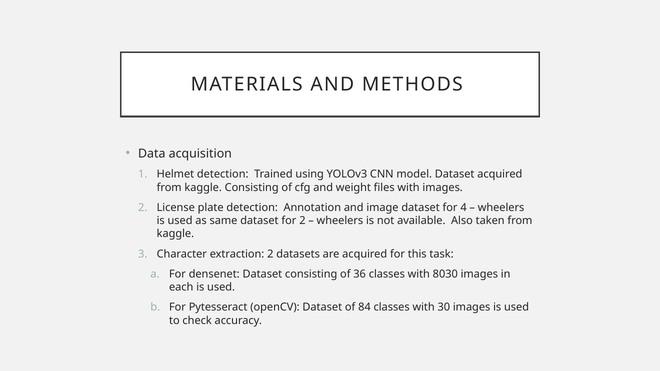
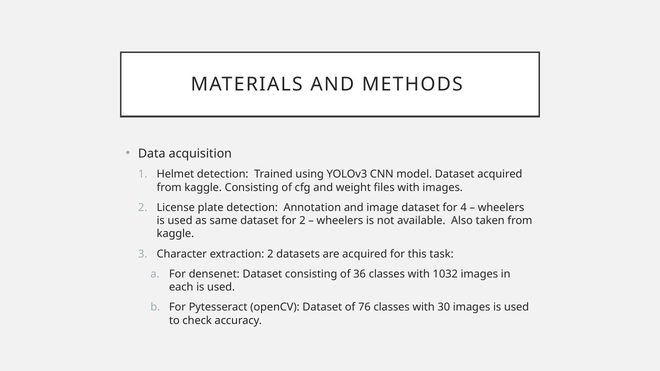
8030: 8030 -> 1032 (445, 274)
84: 84 -> 76 (364, 307)
